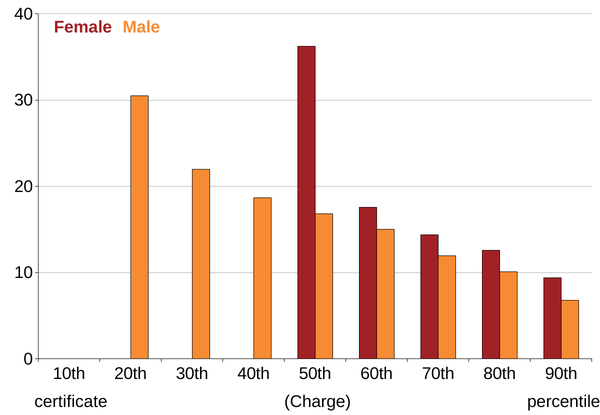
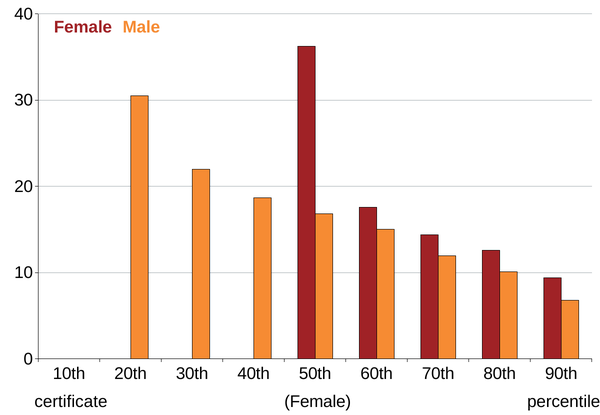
Charge: Charge -> Female (318, 402)
